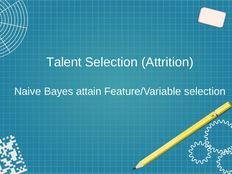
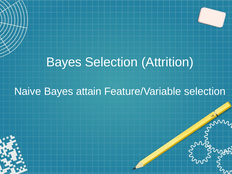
Talent: Talent -> Bayes (64, 62)
